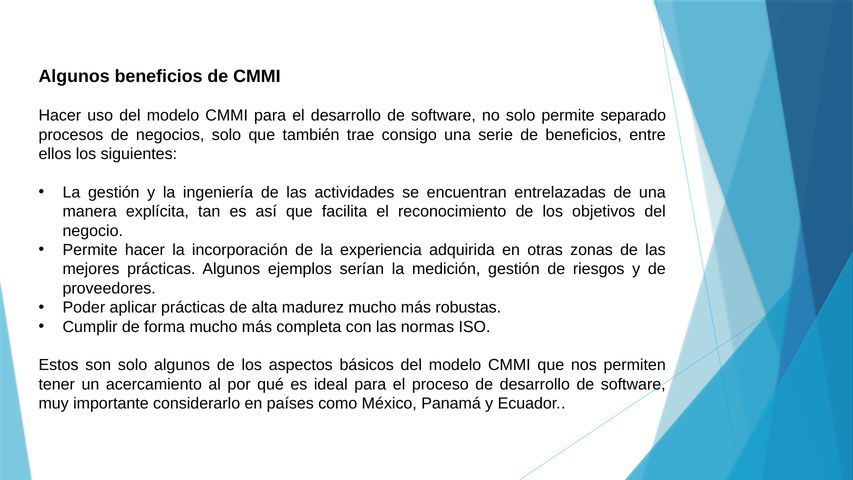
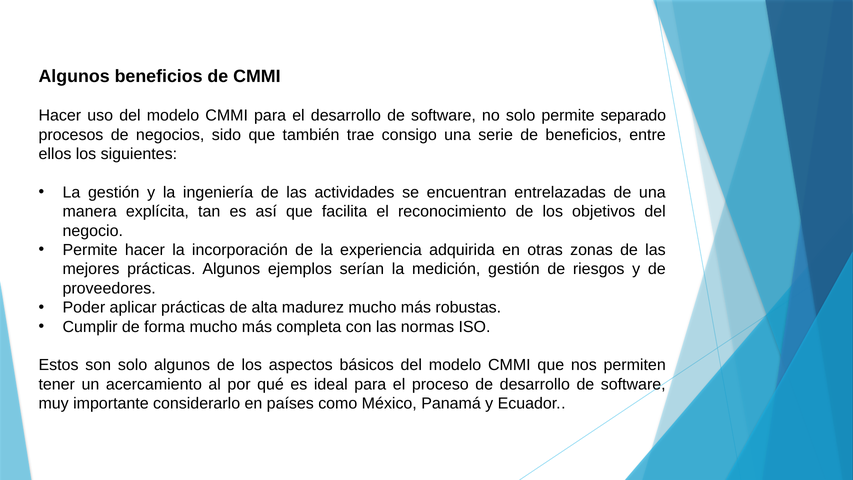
negocios solo: solo -> sido (226, 135)
